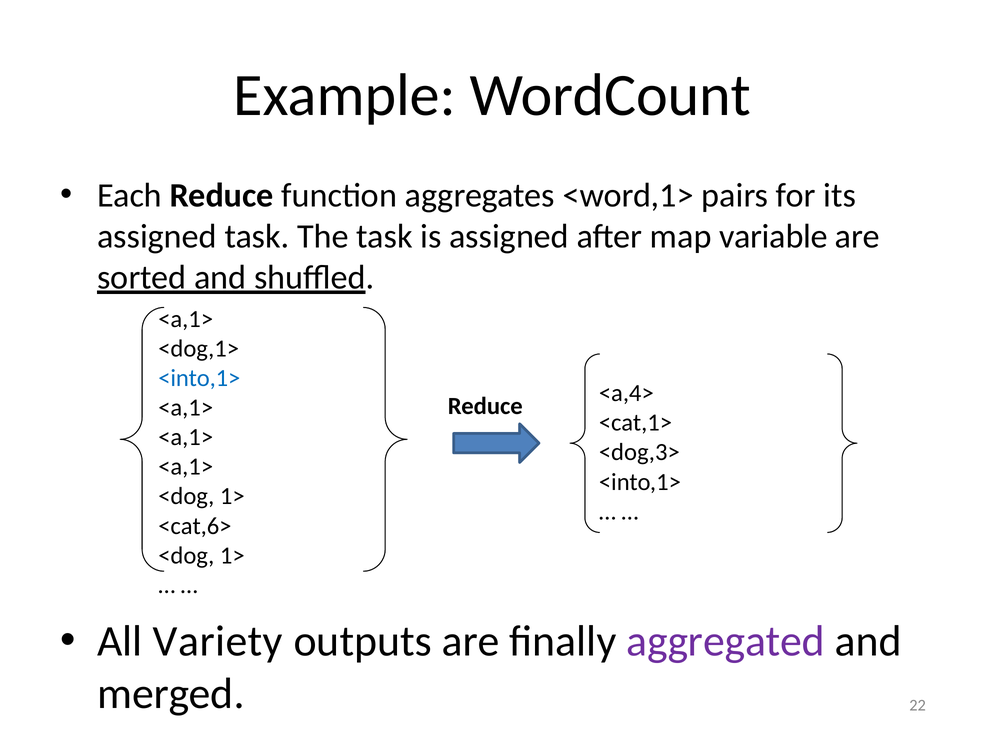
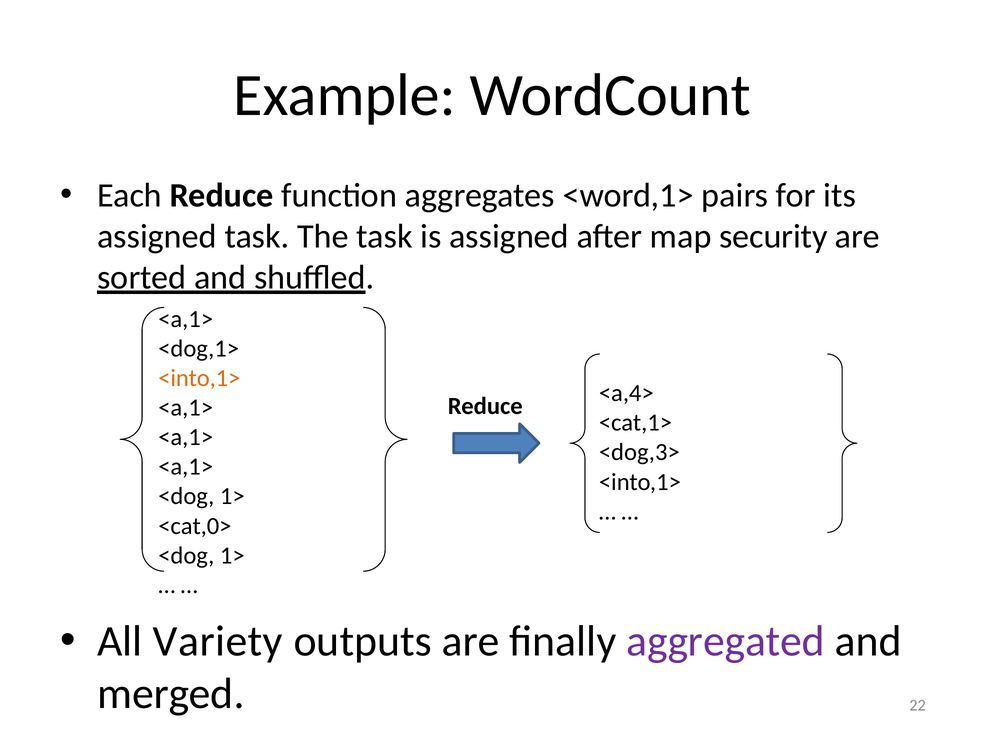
variable: variable -> security (773, 237)
<into,1> colour: blue -> orange (199, 378)
<cat,6>: <cat,6> -> <cat,0> (195, 526)
